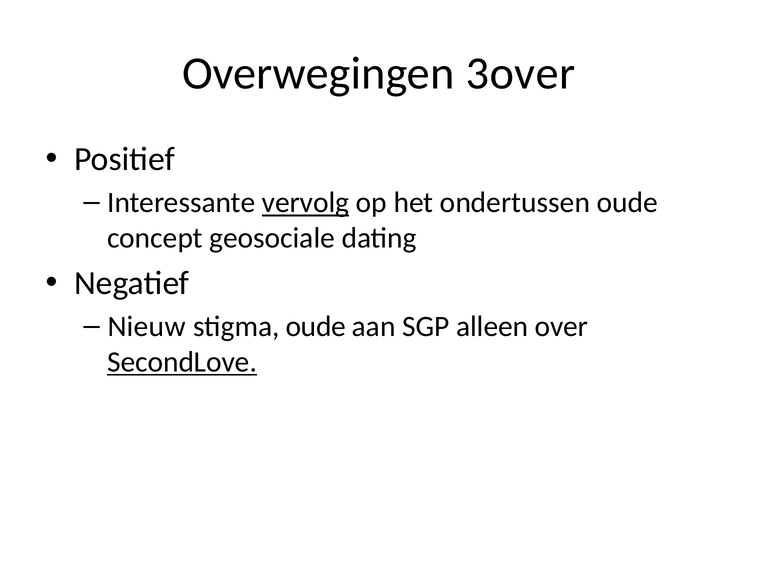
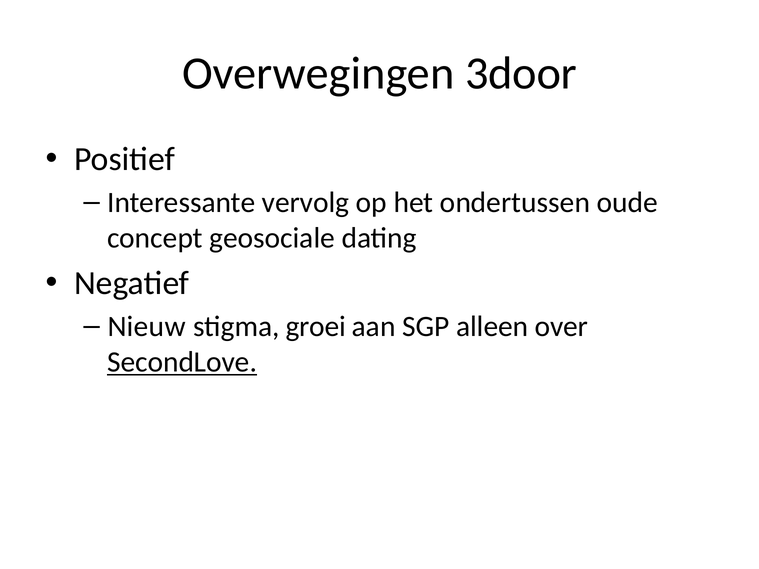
3over: 3over -> 3door (521, 73)
vervolg underline: present -> none (306, 203)
stigma oude: oude -> groei (316, 327)
